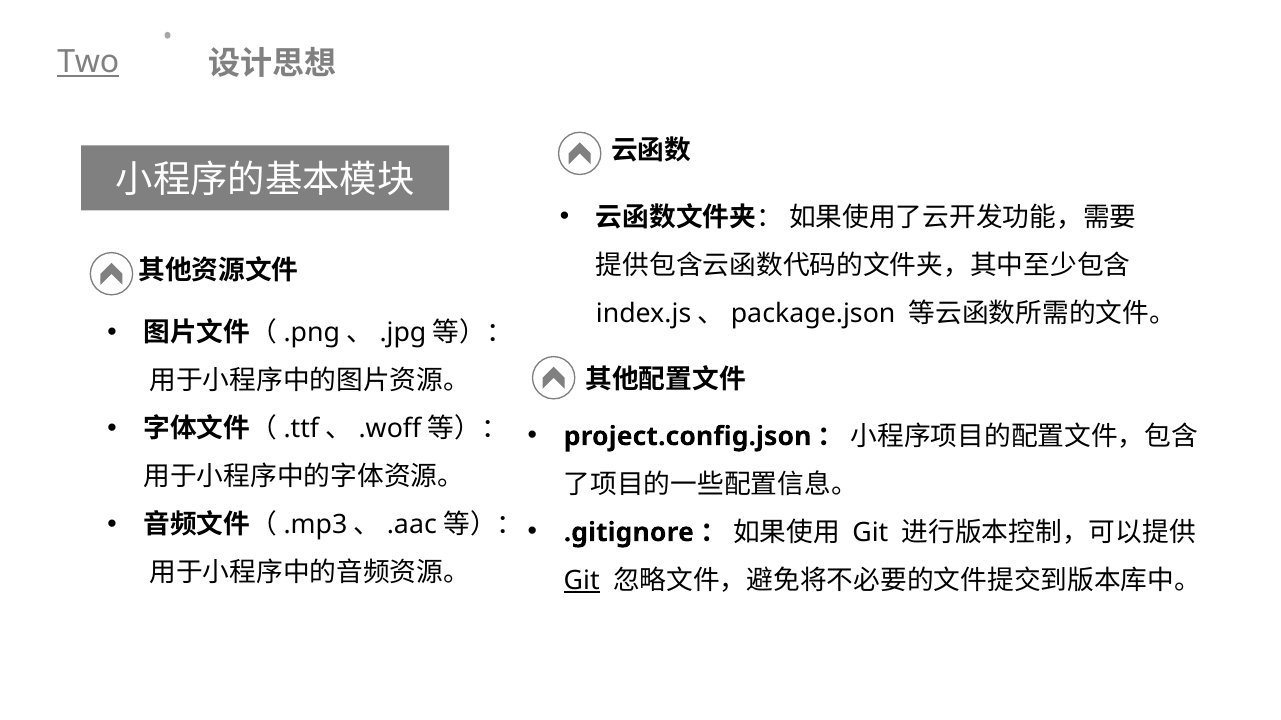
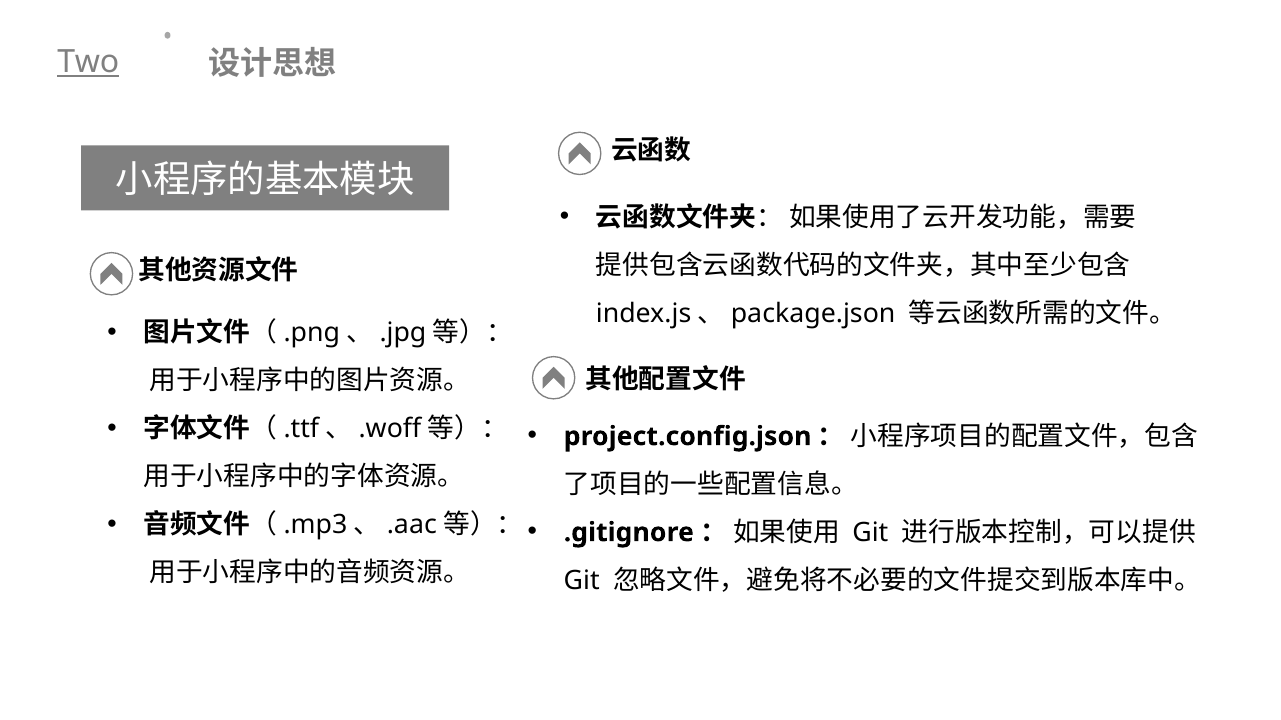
Git underline: present -> none (582, 581)
